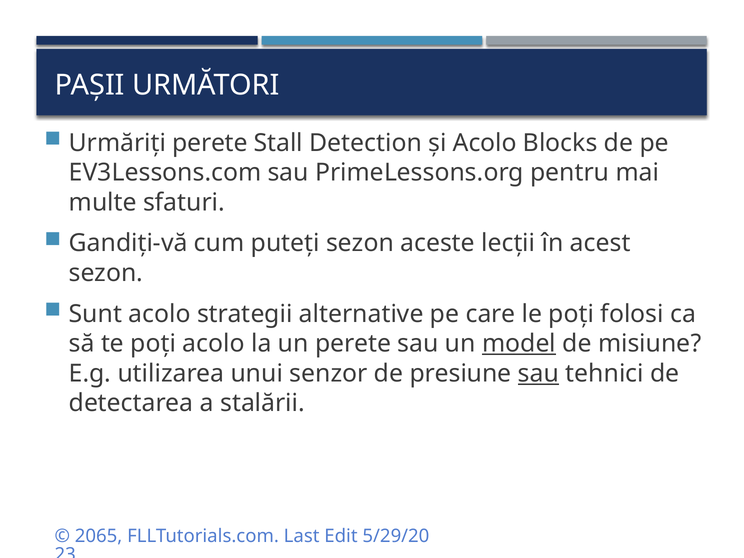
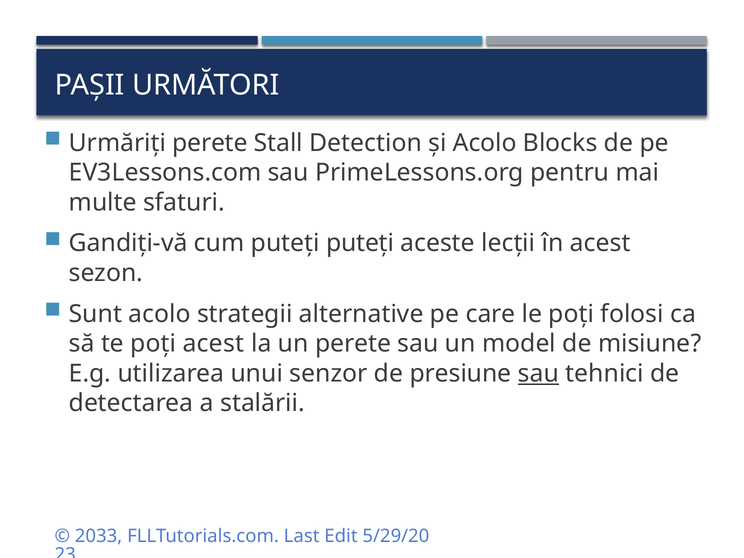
puteți sezon: sezon -> puteți (360, 243)
poți acolo: acolo -> acest (213, 344)
model underline: present -> none (519, 344)
2065: 2065 -> 2033 (99, 536)
